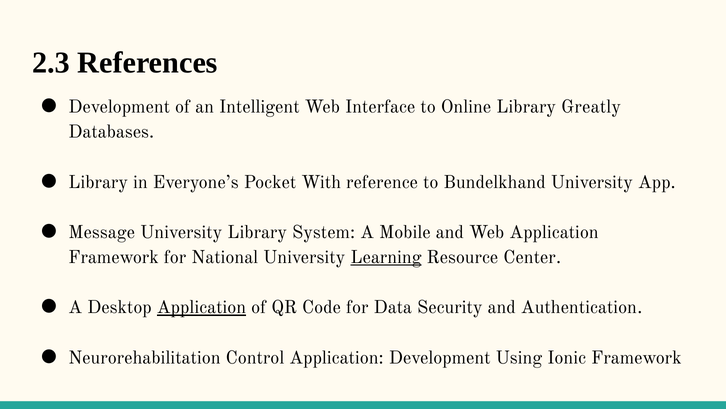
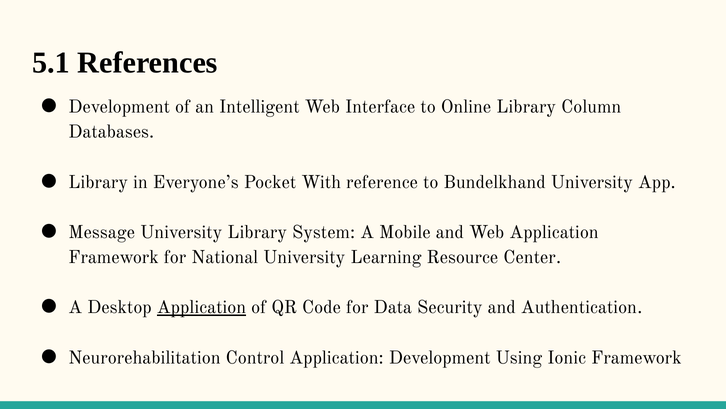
2.3: 2.3 -> 5.1 (51, 63)
Greatly: Greatly -> Column (591, 107)
Learning underline: present -> none (386, 257)
